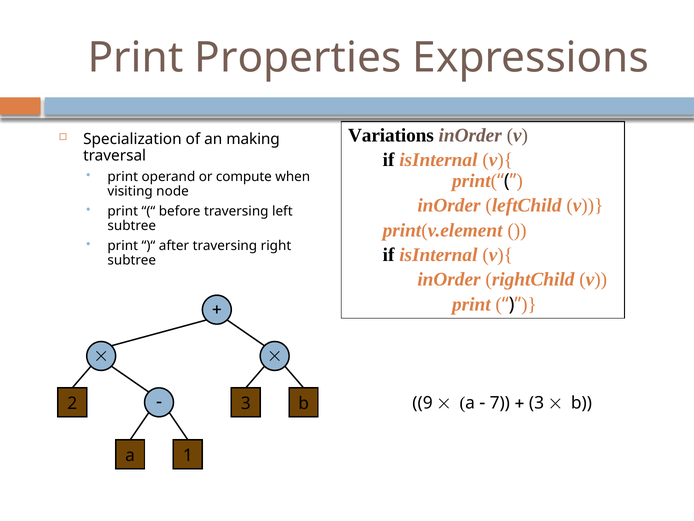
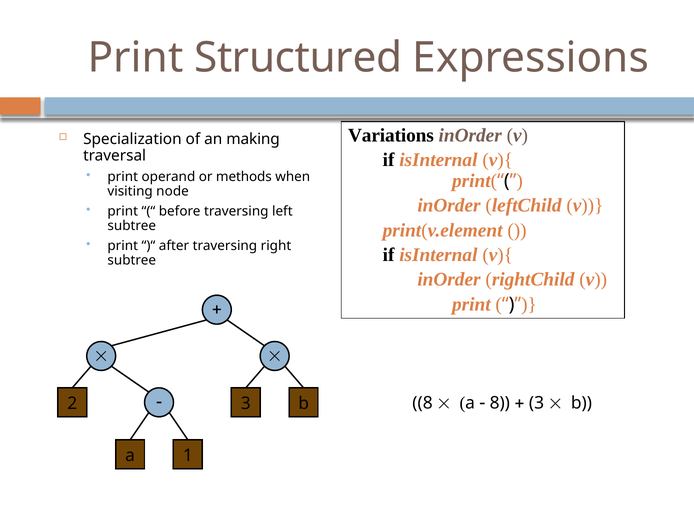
Properties: Properties -> Structured (298, 58)
compute: compute -> methods (244, 176)
b 9: 9 -> 8 (423, 403)
7: 7 -> 8 (500, 403)
